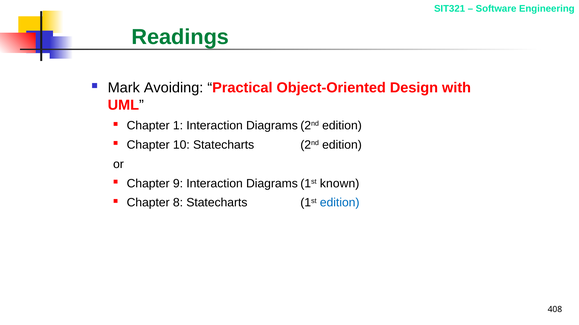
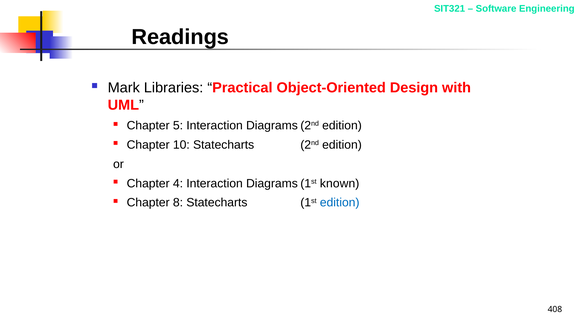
Readings colour: green -> black (180, 37)
Avoiding: Avoiding -> Libraries (174, 88)
1: 1 -> 5 (178, 126)
9: 9 -> 4 (178, 184)
